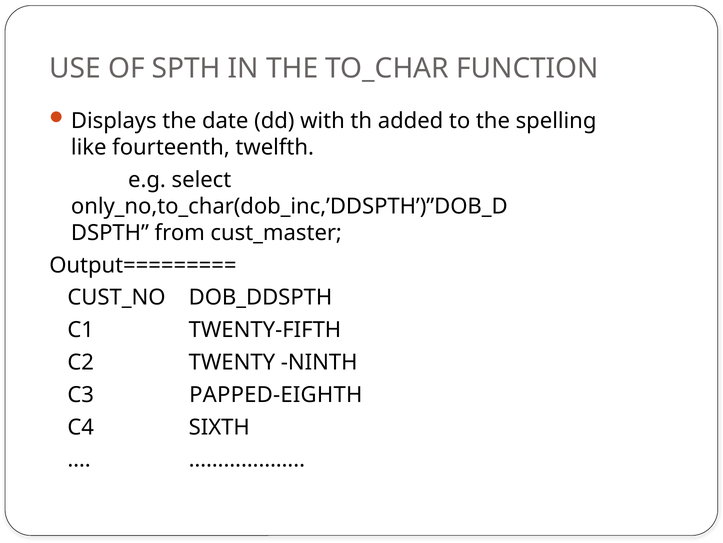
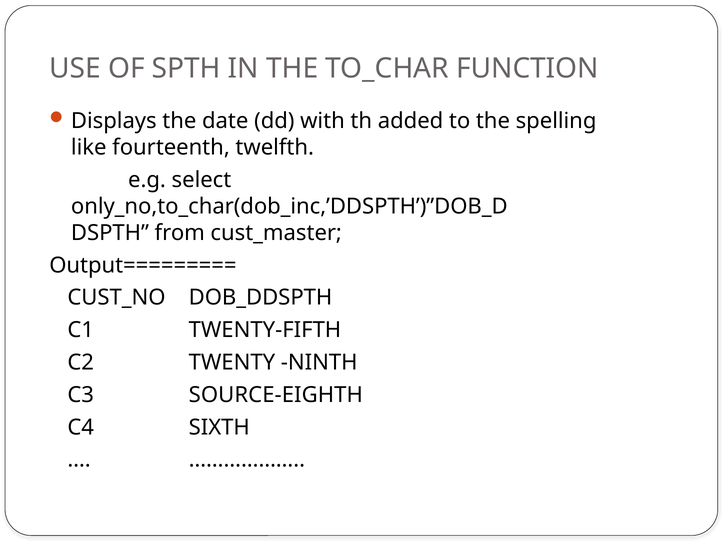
PAPPED-EIGHTH: PAPPED-EIGHTH -> SOURCE-EIGHTH (276, 394)
